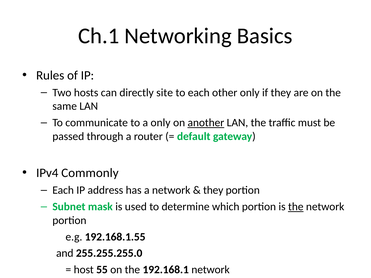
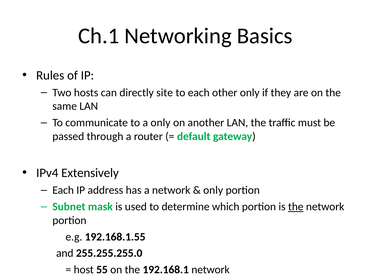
another underline: present -> none (206, 123)
Commonly: Commonly -> Extensively (90, 173)
they: they -> only (213, 190)
